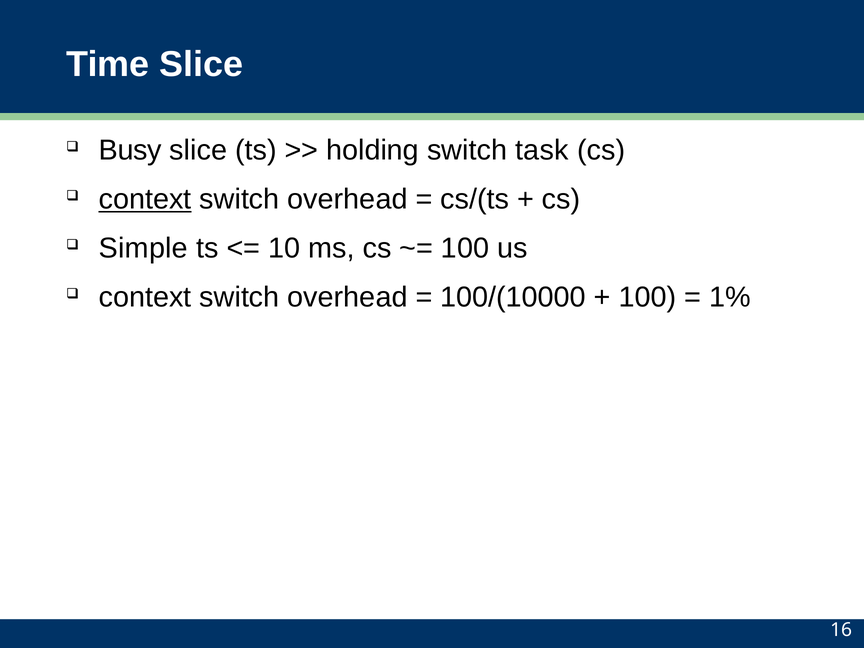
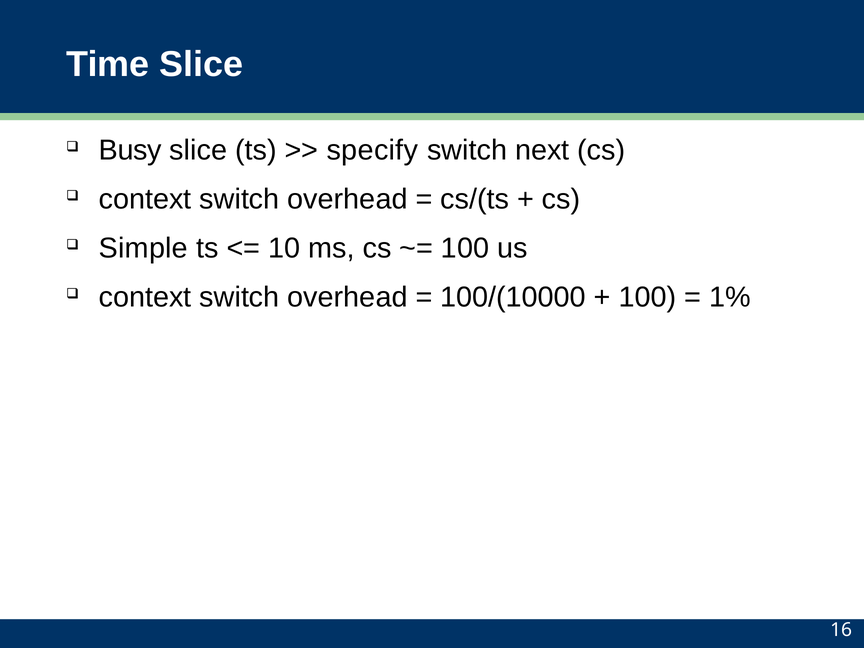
holding: holding -> specify (372, 150)
task: task -> next (542, 150)
context underline: present -> none (145, 199)
